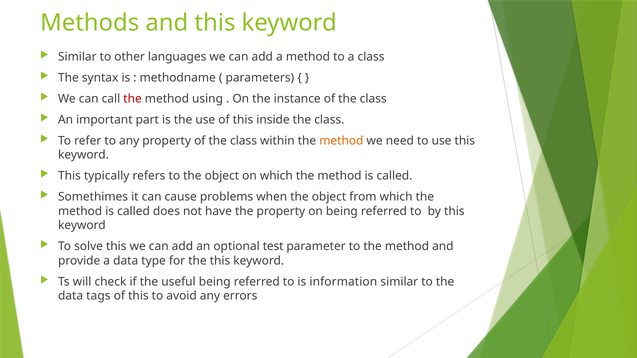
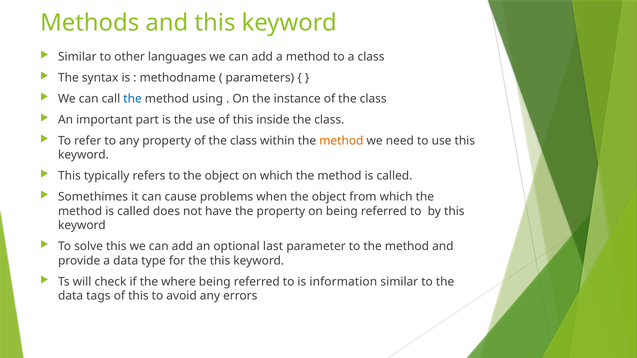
the colour: red -> blue (133, 99)
test: test -> last (273, 247)
useful: useful -> where (179, 282)
